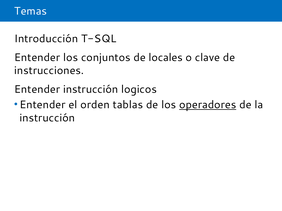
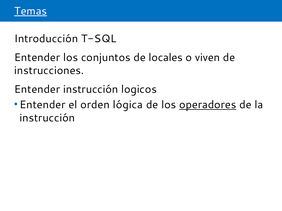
Temas underline: none -> present (31, 11)
clave: clave -> viven (207, 58)
tablas: tablas -> lógica (128, 105)
